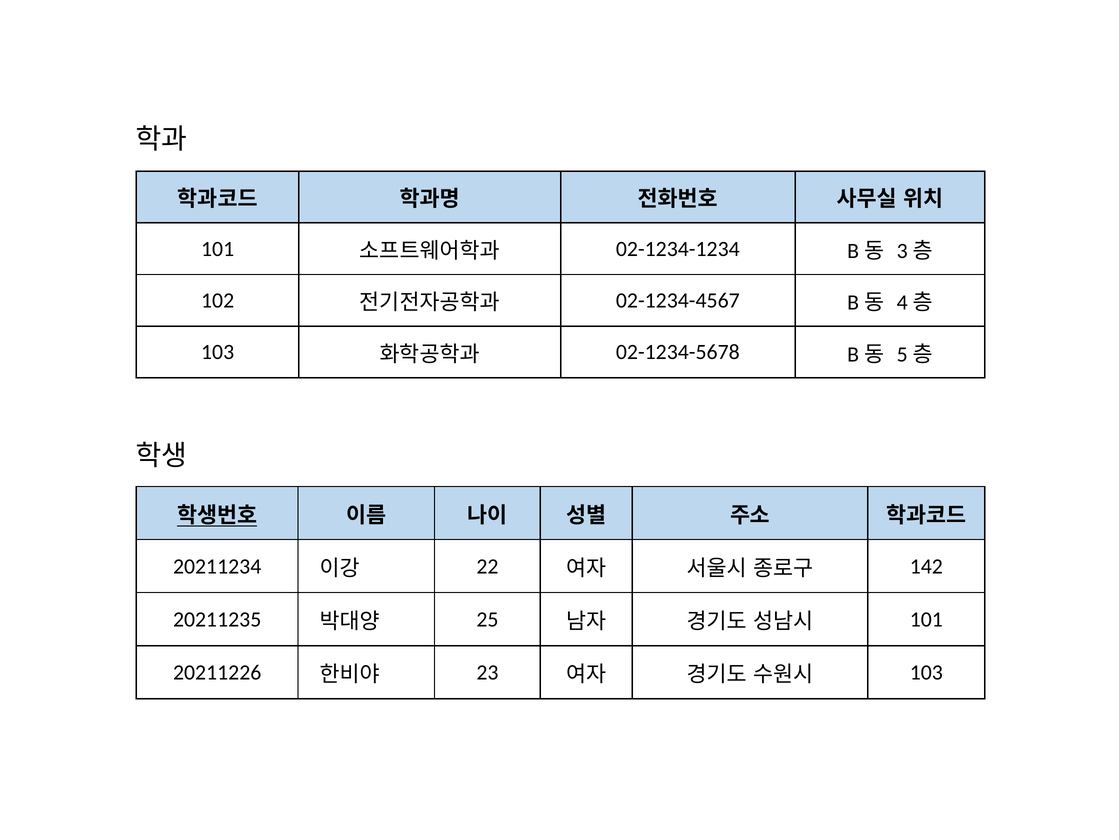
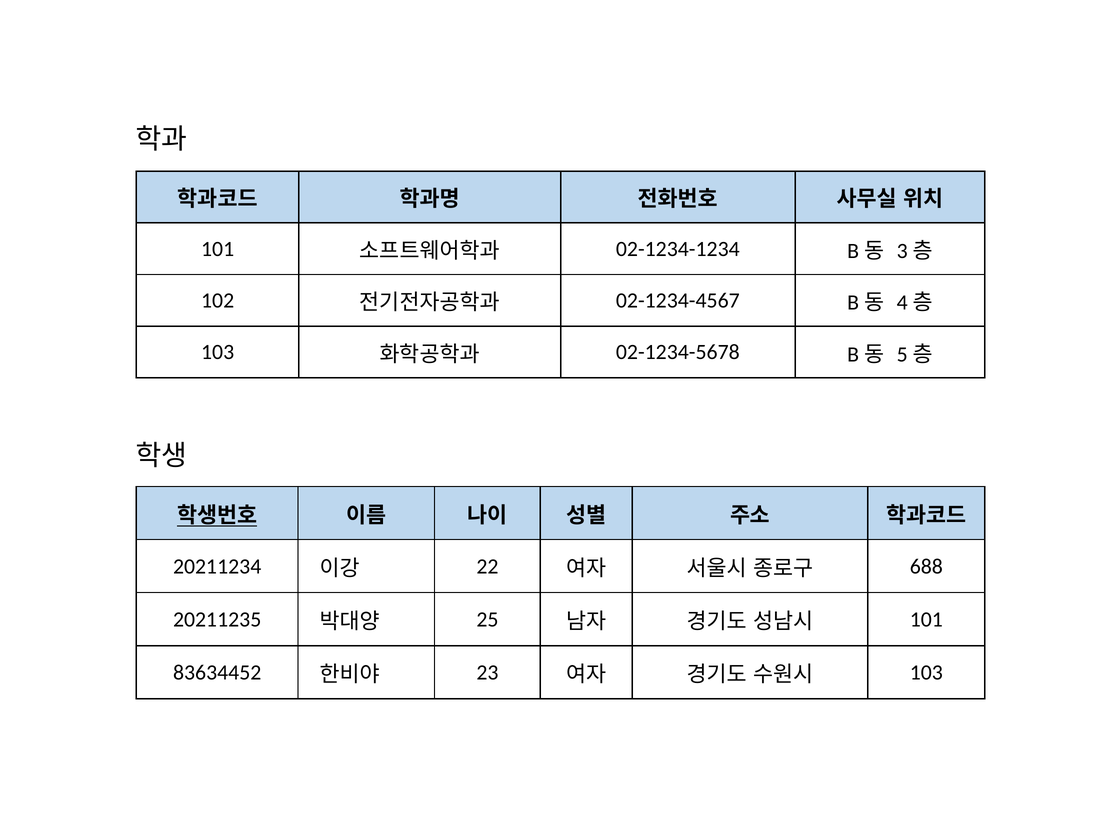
142: 142 -> 688 (926, 566)
20211226: 20211226 -> 83634452 (217, 672)
